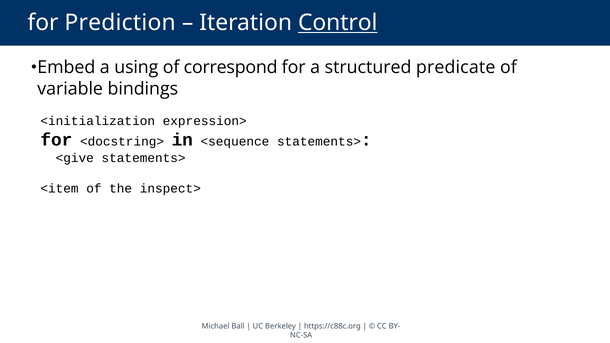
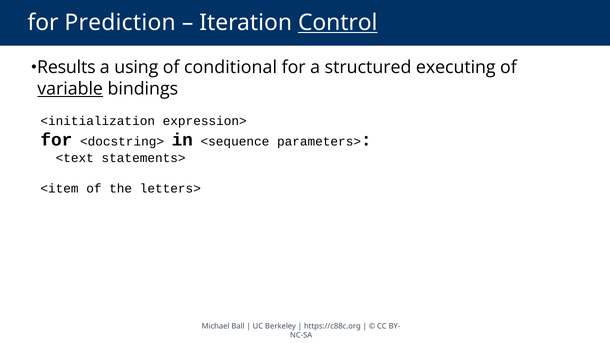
Embed: Embed -> Results (66, 68)
correspond: correspond -> conditional (231, 68)
predicate: predicate -> executing (456, 68)
variable underline: none -> present (70, 89)
<sequence statements>: statements> -> parameters> (319, 142)
<give: <give -> <text (75, 158)
inspect>: inspect> -> letters> (170, 188)
